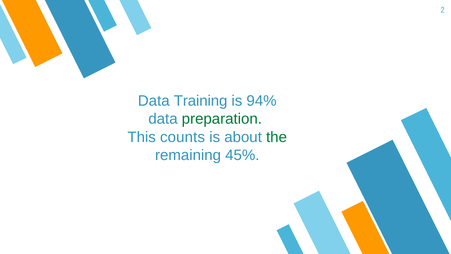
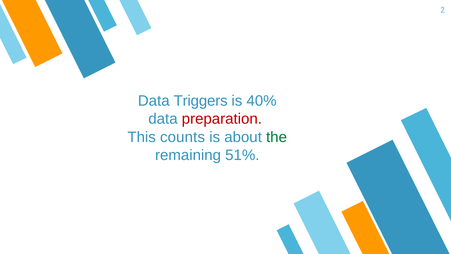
Training: Training -> Triggers (201, 101)
94%: 94% -> 40% (262, 101)
preparation colour: green -> red (222, 119)
45%: 45% -> 51% (242, 155)
